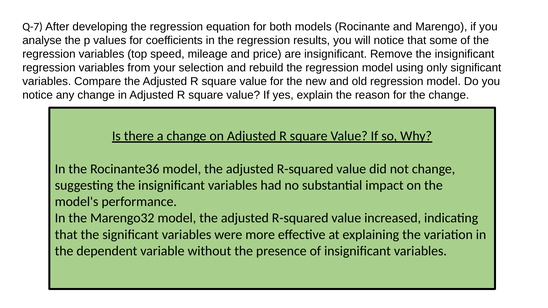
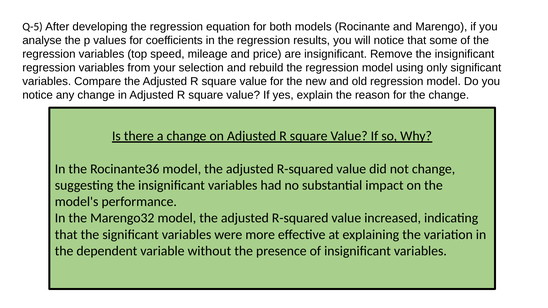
Q-7: Q-7 -> Q-5 (33, 27)
